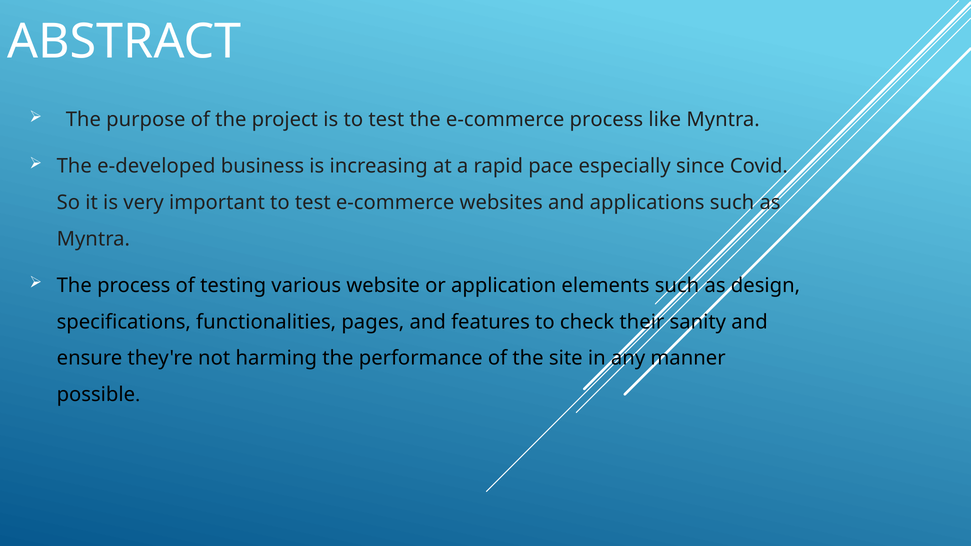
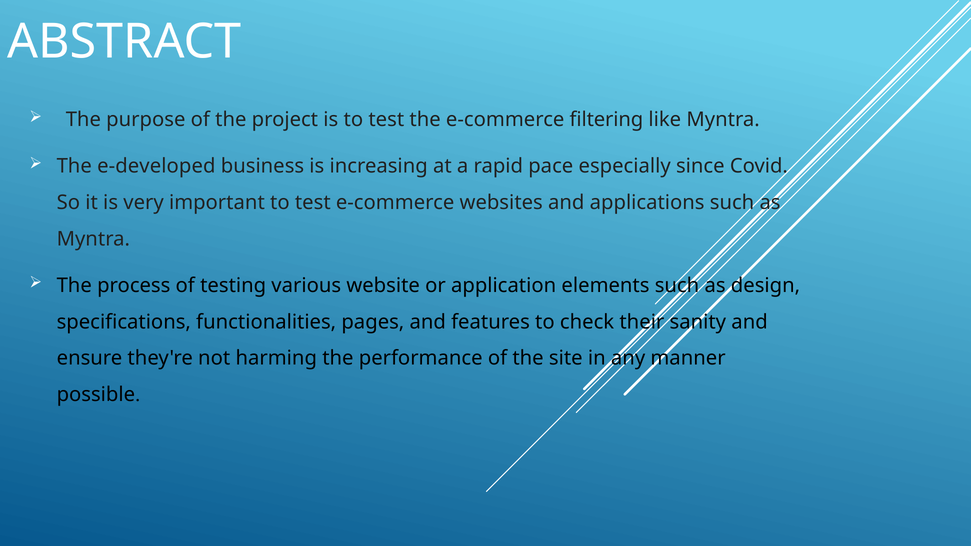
e-commerce process: process -> filtering (606, 120)
